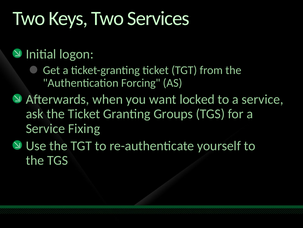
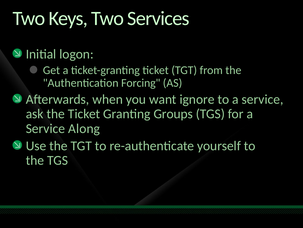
locked: locked -> ignore (197, 99)
Fixing: Fixing -> Along (84, 128)
